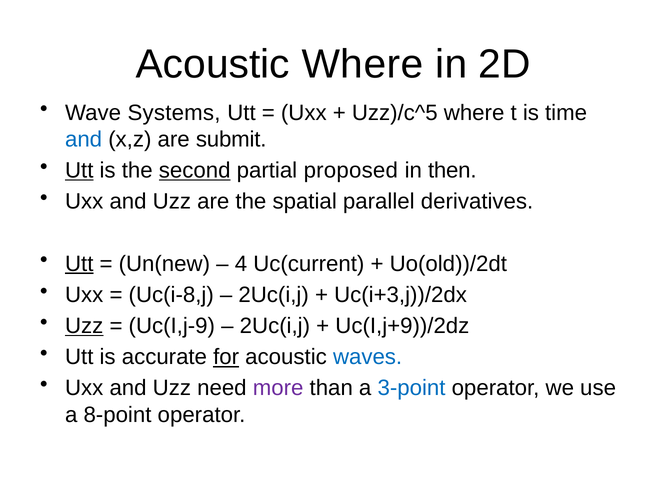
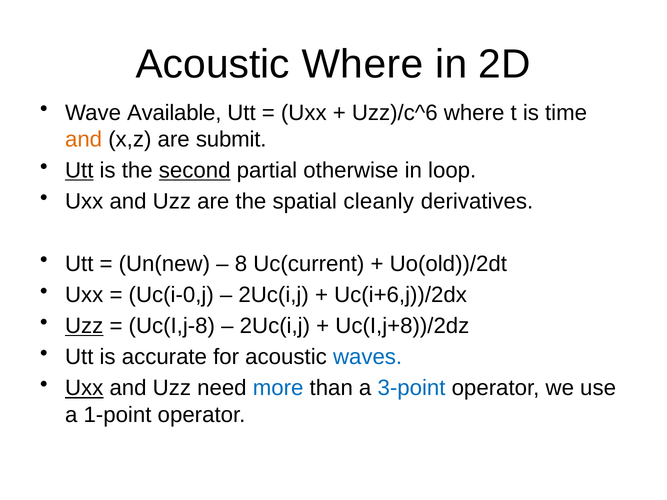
Systems: Systems -> Available (174, 113)
Uzz)/c^5: Uzz)/c^5 -> Uzz)/c^6 (395, 113)
and colour: blue -> orange (84, 139)
proposed: proposed -> otherwise (351, 171)
then: then -> loop (452, 171)
parallel: parallel -> cleanly (379, 202)
Utt underline: present -> none (79, 264)
4: 4 -> 8 (241, 264)
Uc(i-8,j: Uc(i-8,j -> Uc(i-0,j (171, 295)
Uc(i+3,j))/2dx: Uc(i+3,j))/2dx -> Uc(i+6,j))/2dx (401, 295)
Uc(I,j-9: Uc(I,j-9 -> Uc(I,j-8 (172, 326)
Uc(I,j+9))/2dz: Uc(I,j+9))/2dz -> Uc(I,j+8))/2dz (402, 326)
for underline: present -> none (226, 357)
Uxx underline: none -> present (84, 388)
more colour: purple -> blue (278, 388)
8-point: 8-point -> 1-point (117, 415)
